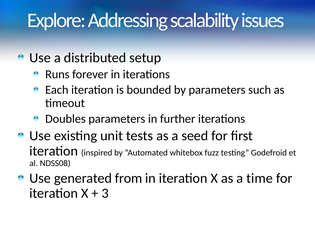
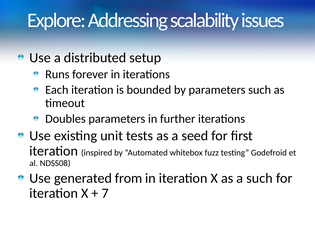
a time: time -> such (260, 178)
3: 3 -> 7 (105, 194)
